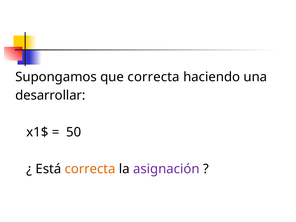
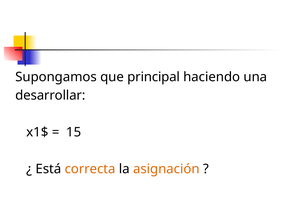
que correcta: correcta -> principal (154, 77)
50: 50 -> 15 (74, 132)
asignación colour: purple -> orange (166, 169)
